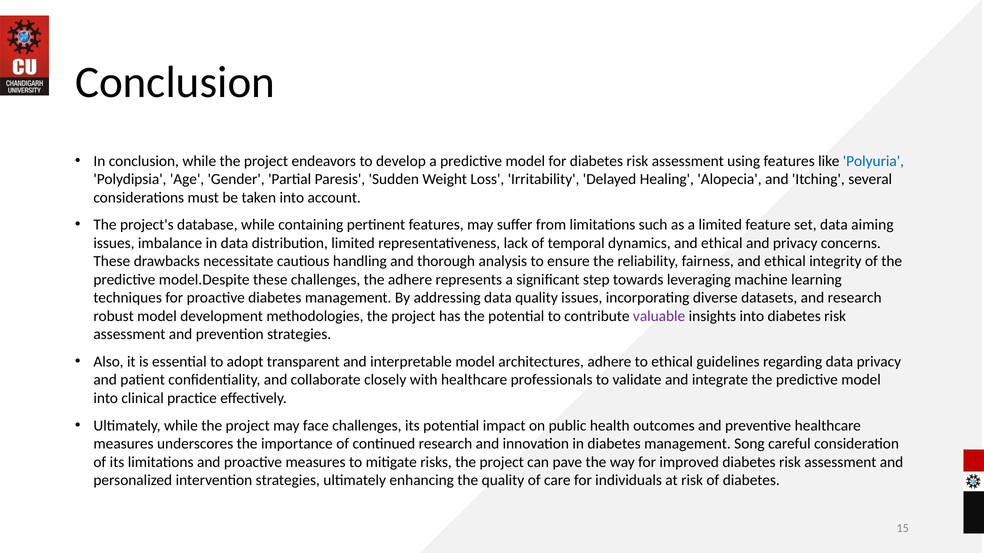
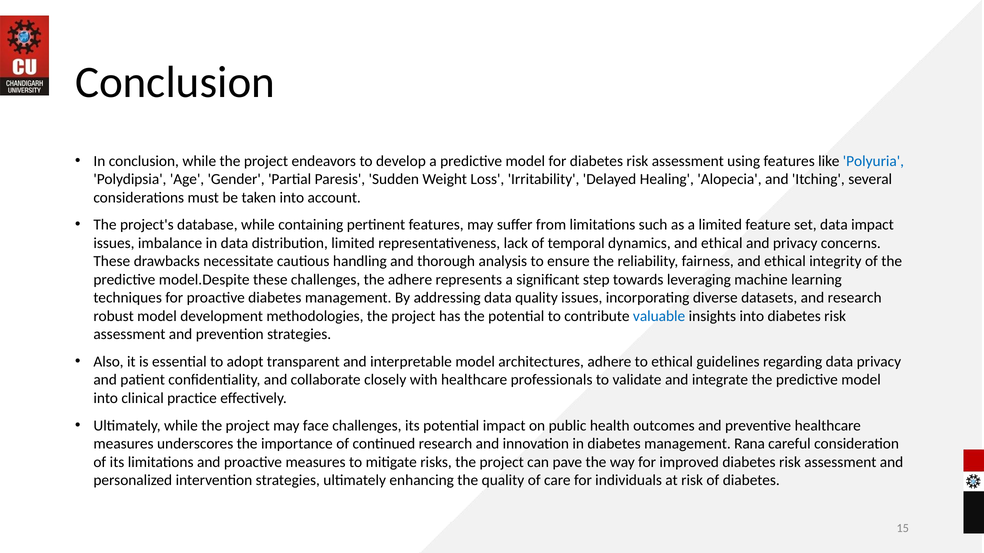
data aiming: aiming -> impact (872, 225)
valuable colour: purple -> blue (659, 316)
Song: Song -> Rana (750, 444)
